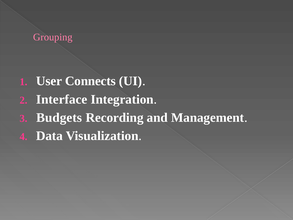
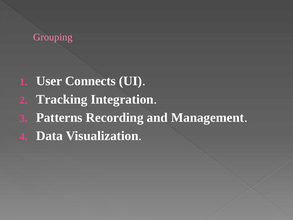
Interface: Interface -> Tracking (62, 99)
Budgets: Budgets -> Patterns (59, 117)
